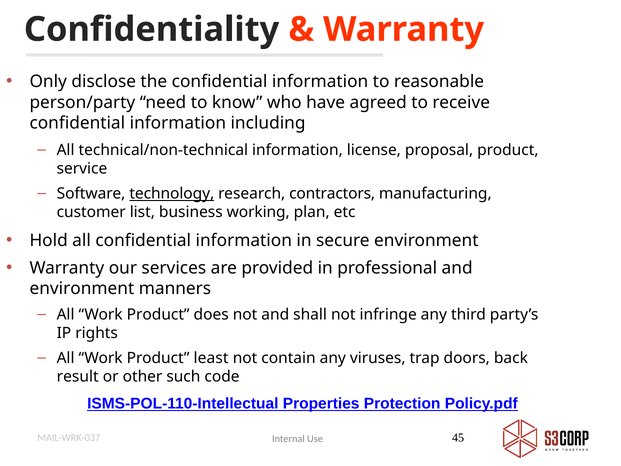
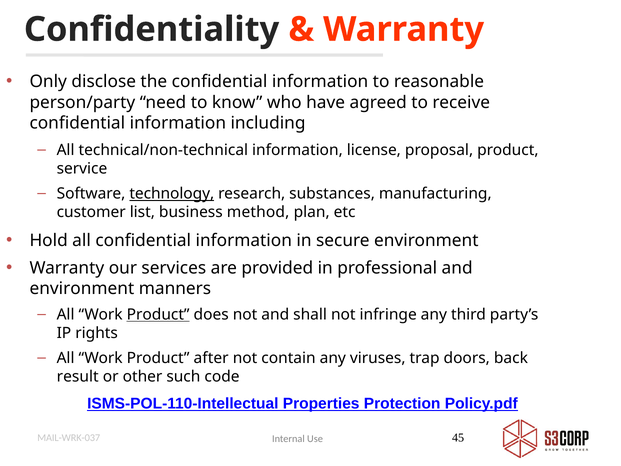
contractors: contractors -> substances (332, 194)
working: working -> method (258, 212)
Product underline: none -> present (158, 314)
least: least -> after (211, 358)
